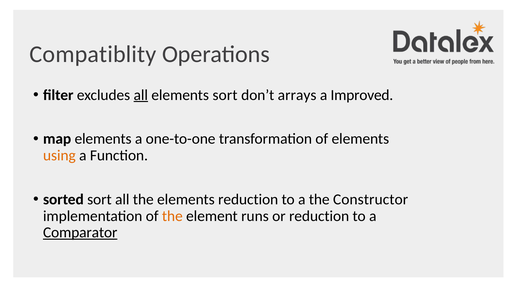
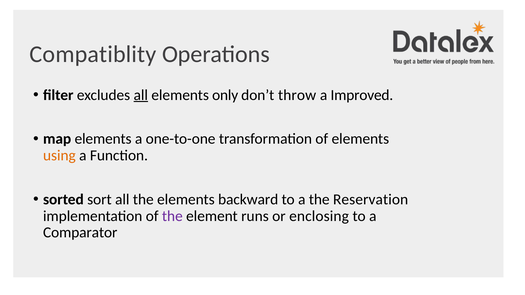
elements sort: sort -> only (225, 95)
arrays: arrays -> throw (297, 95)
elements reduction: reduction -> backward (248, 200)
Constructor: Constructor -> Reservation (371, 200)
the colour: orange -> purple (172, 216)
or reduction: reduction -> enclosing (319, 216)
Comparator underline: present -> none (80, 233)
